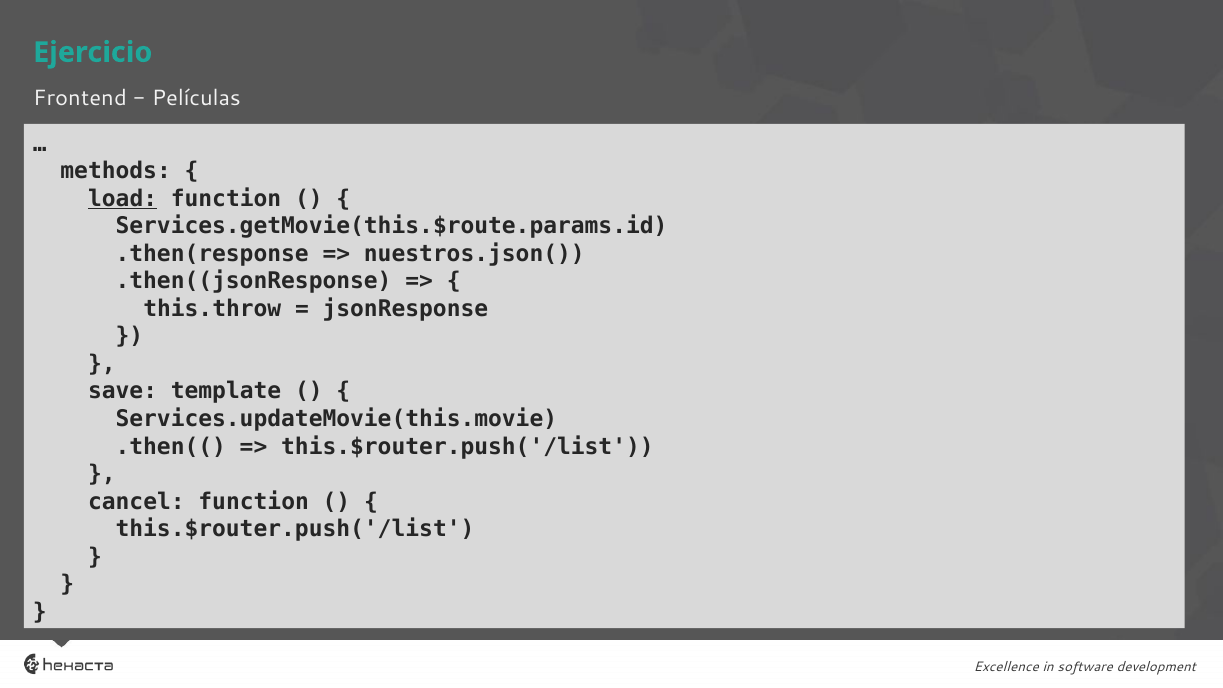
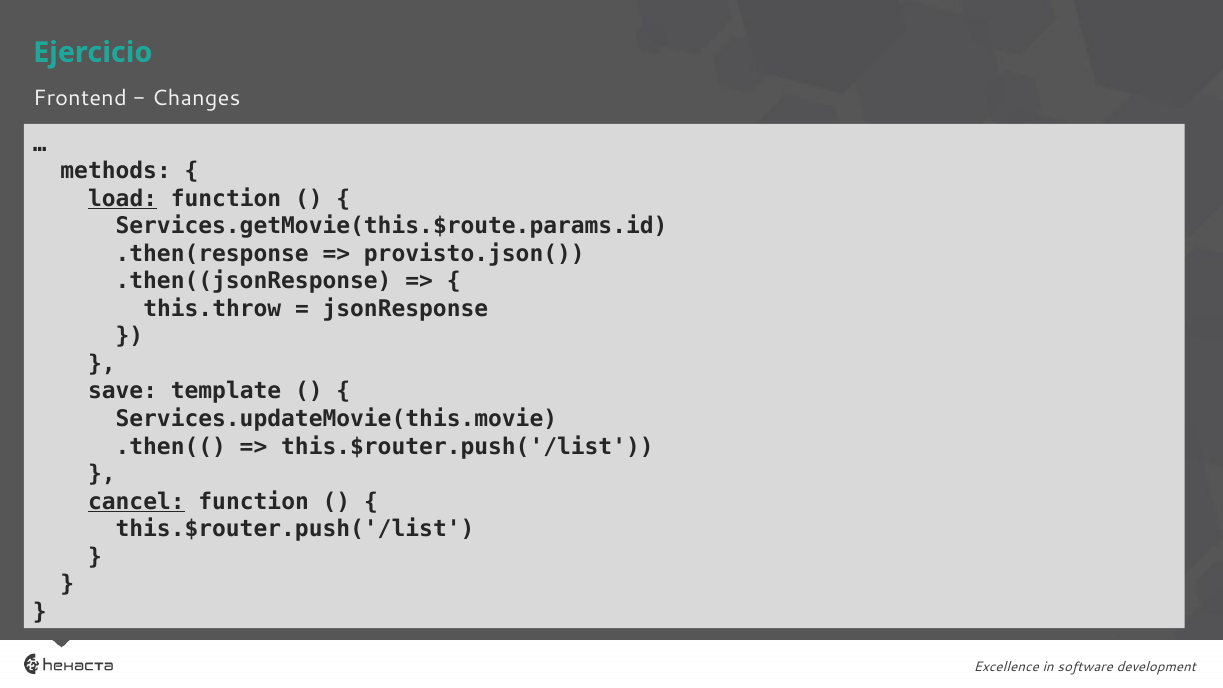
Películas: Películas -> Changes (196, 98)
nuestros.json(: nuestros.json( -> provisto.json( (474, 254)
cancel underline: none -> present (136, 501)
